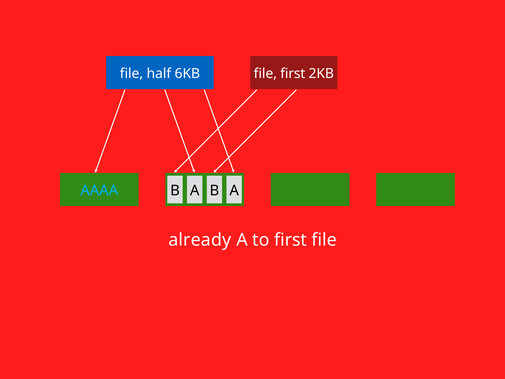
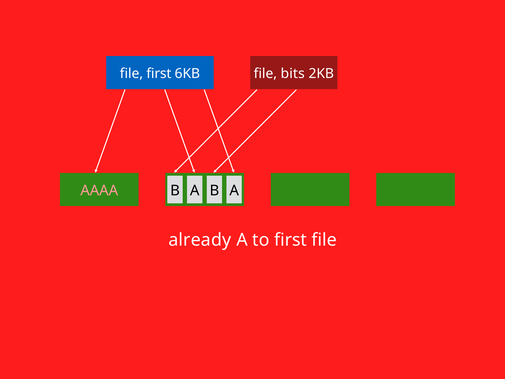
file half: half -> first (159, 74)
file first: first -> bits (293, 74)
AAAA colour: light blue -> pink (99, 190)
